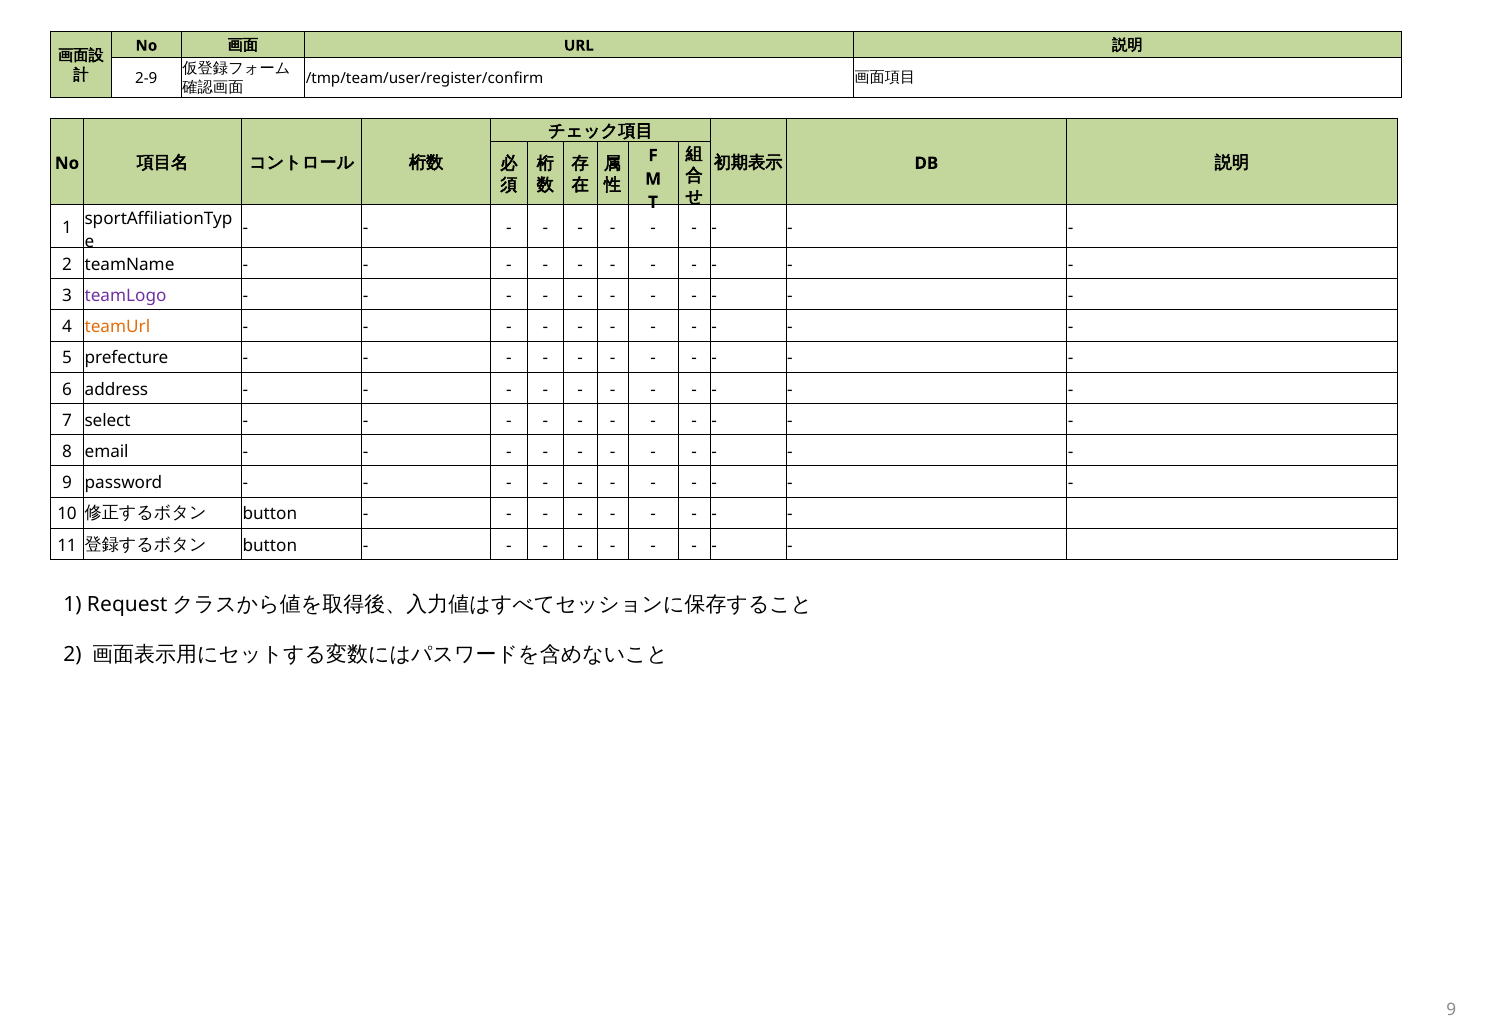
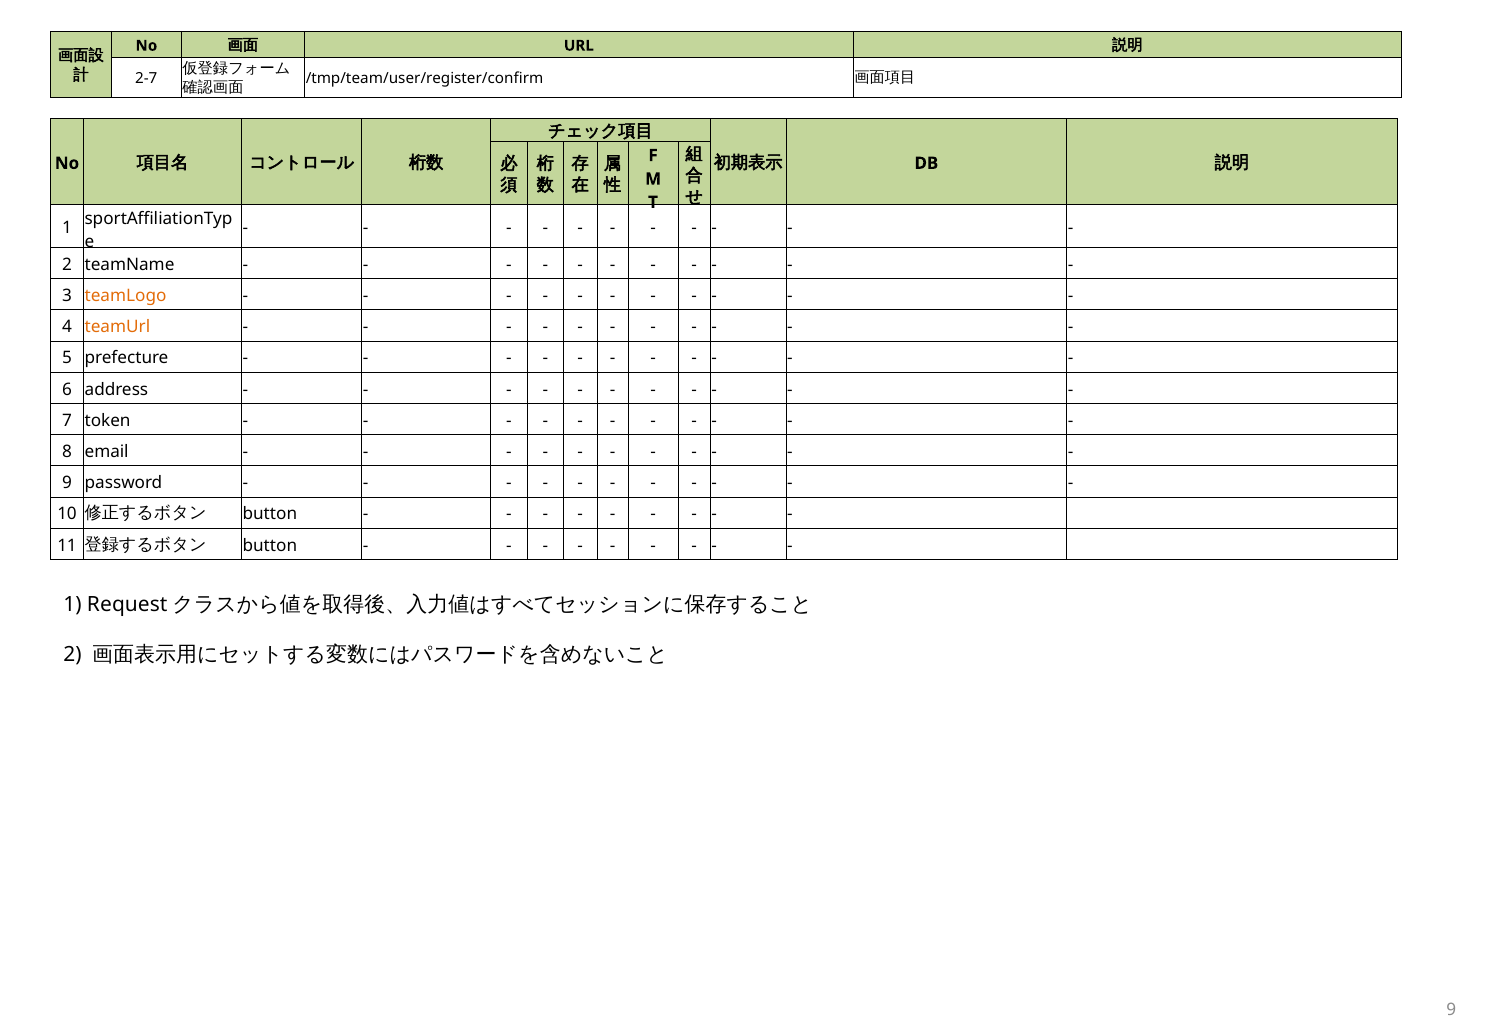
2-9: 2-9 -> 2-7 (146, 79)
teamLogo colour: purple -> orange (126, 296)
select: select -> token (108, 420)
